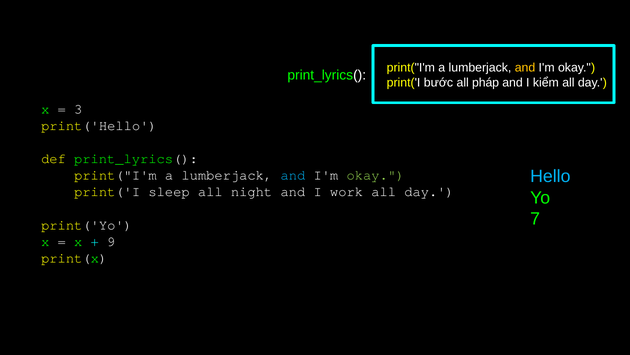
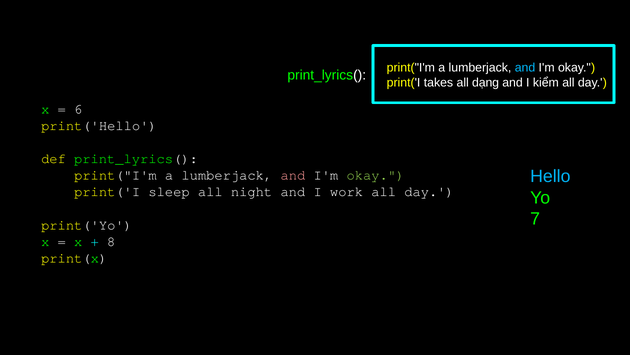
and colour: yellow -> light blue (525, 68)
bước: bước -> takes (438, 82)
pháp: pháp -> dạng (486, 82)
3: 3 -> 6 (78, 109)
and colour: light blue -> pink (293, 175)
9: 9 -> 8 (111, 241)
